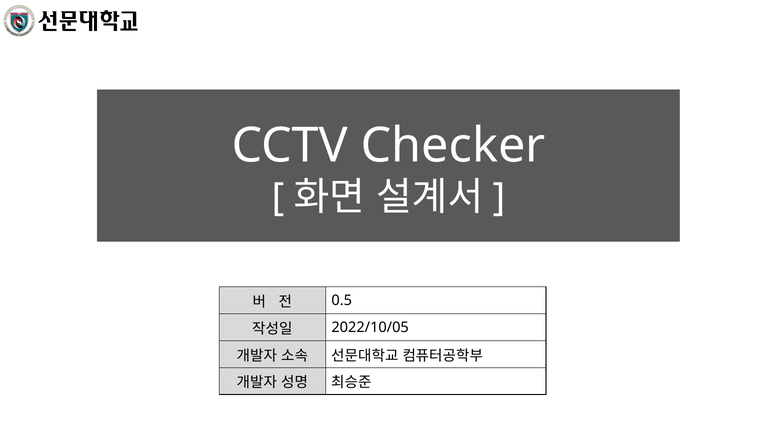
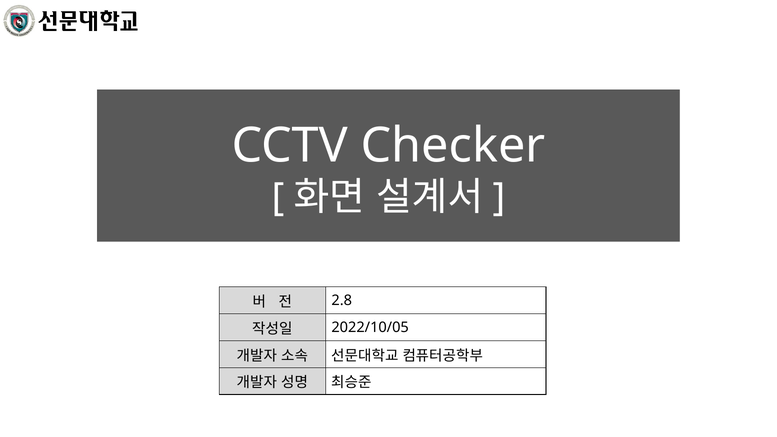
0.5: 0.5 -> 2.8 (342, 301)
